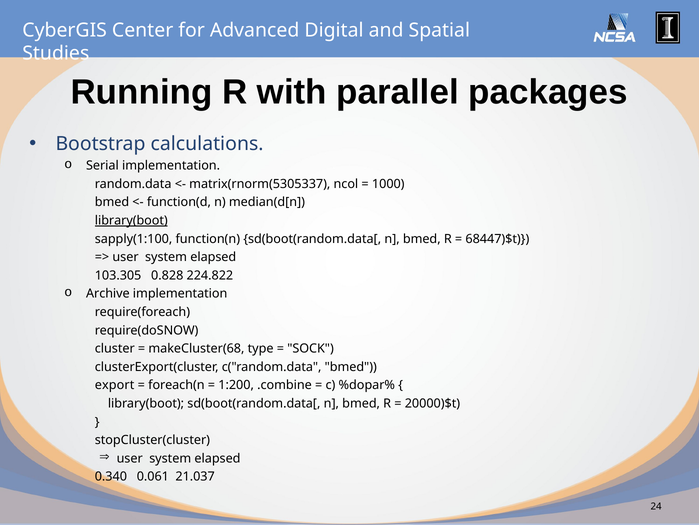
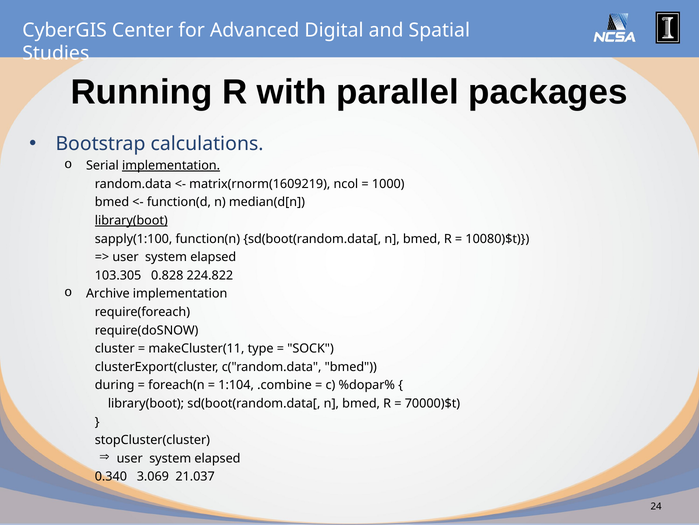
implementation underline: none -> present (171, 165)
matrix(rnorm(5305337: matrix(rnorm(5305337 -> matrix(rnorm(1609219 (260, 184)
68447)$t: 68447)$t -> 10080)$t (497, 239)
makeCluster(68: makeCluster(68 -> makeCluster(11 (196, 348)
export: export -> during (115, 385)
1:200: 1:200 -> 1:104 (236, 385)
20000)$t: 20000)$t -> 70000)$t (432, 403)
0.061: 0.061 -> 3.069 (153, 476)
